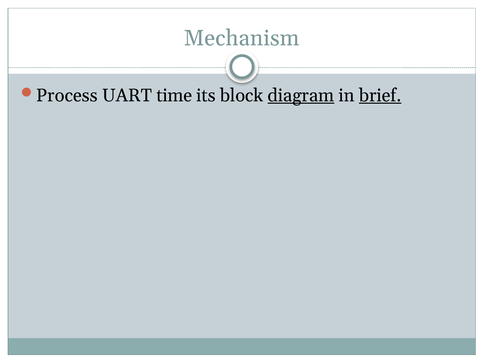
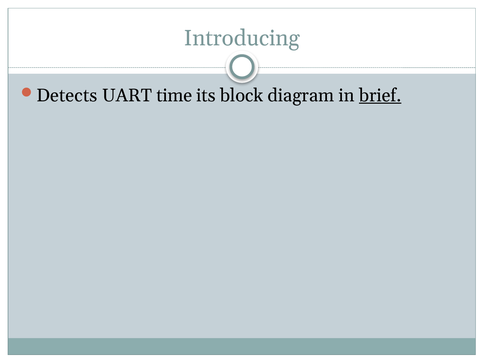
Mechanism: Mechanism -> Introducing (242, 38)
Process: Process -> Detects (67, 95)
diagram underline: present -> none (301, 95)
